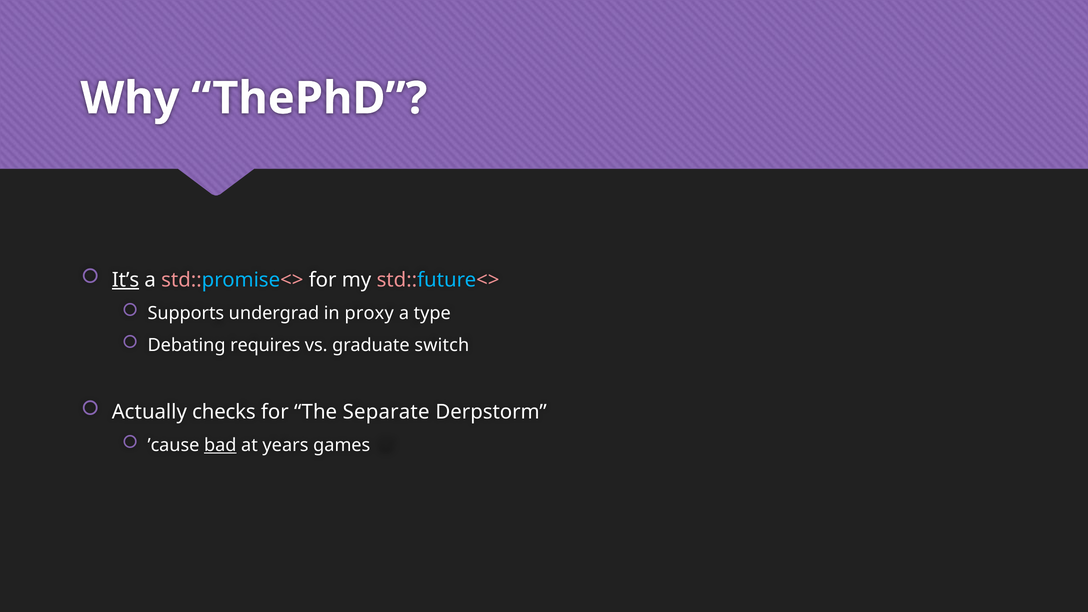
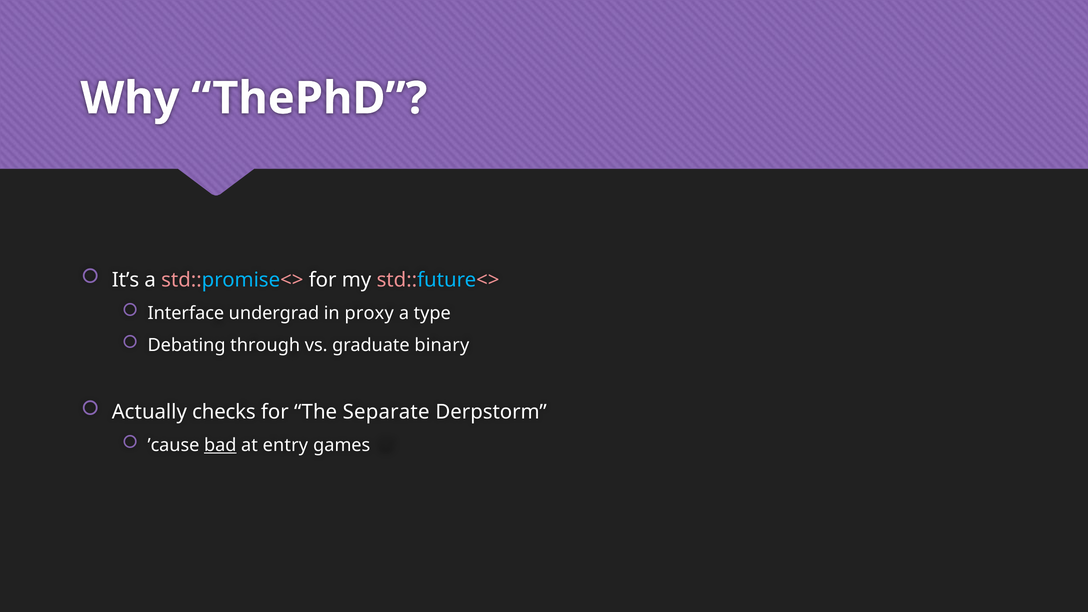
It’s underline: present -> none (126, 280)
Supports: Supports -> Interface (186, 313)
requires: requires -> through (265, 345)
switch: switch -> binary (442, 345)
years: years -> entry (285, 445)
